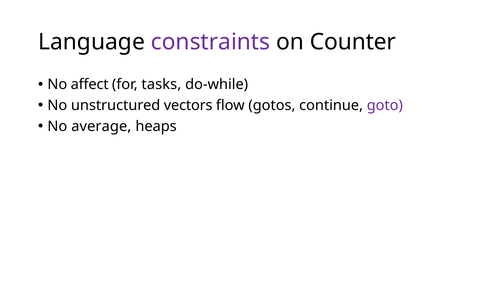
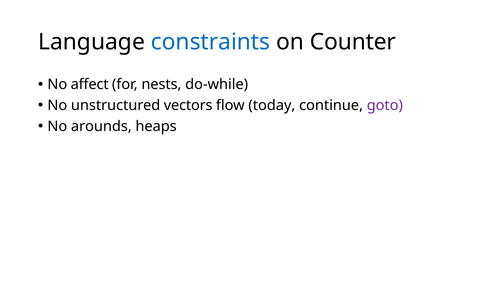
constraints colour: purple -> blue (211, 42)
tasks: tasks -> nests (161, 84)
gotos: gotos -> today (272, 105)
average: average -> arounds (101, 126)
